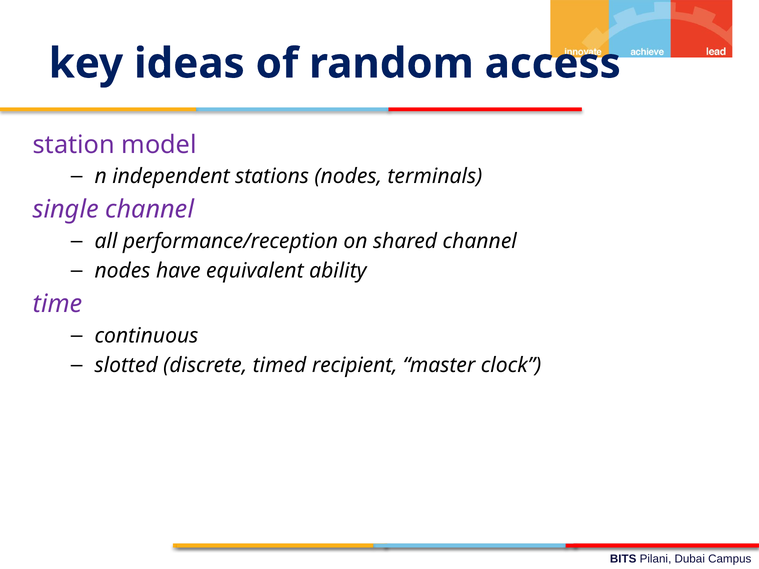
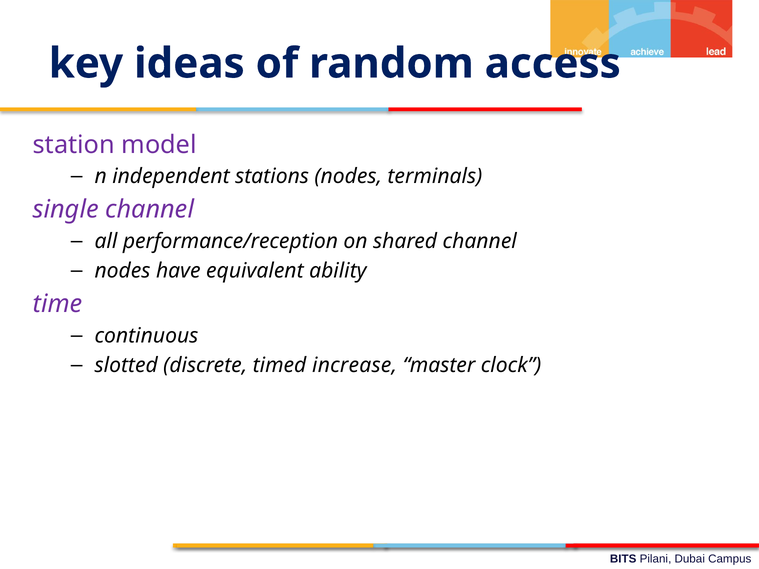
recipient: recipient -> increase (355, 365)
